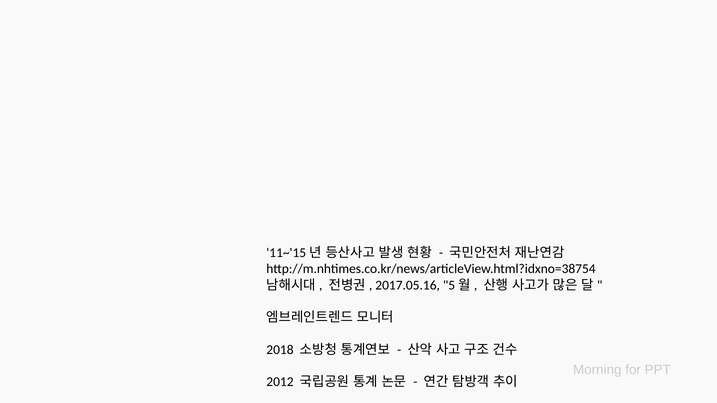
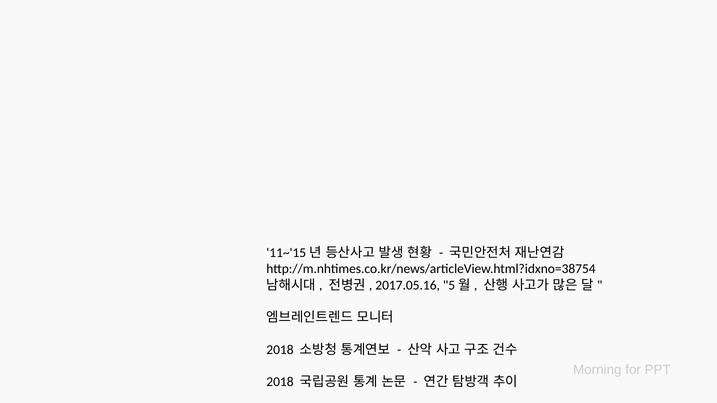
2012: 2012 -> 2018 (280, 382)
